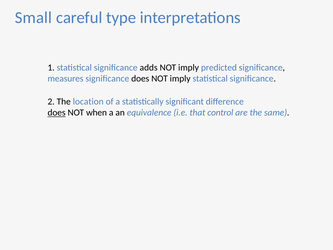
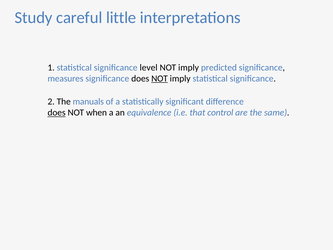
Small: Small -> Study (34, 17)
type: type -> little (121, 17)
adds: adds -> level (149, 67)
NOT underline: none -> present (160, 79)
location: location -> manuals (88, 101)
